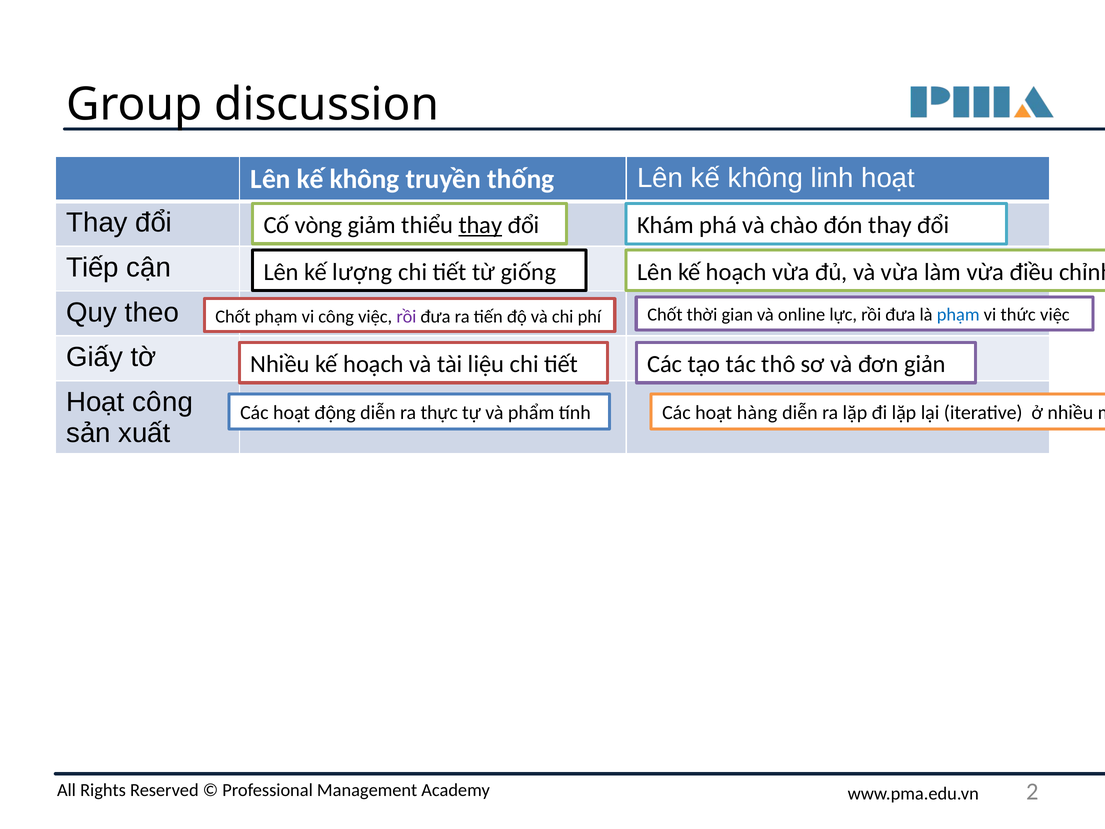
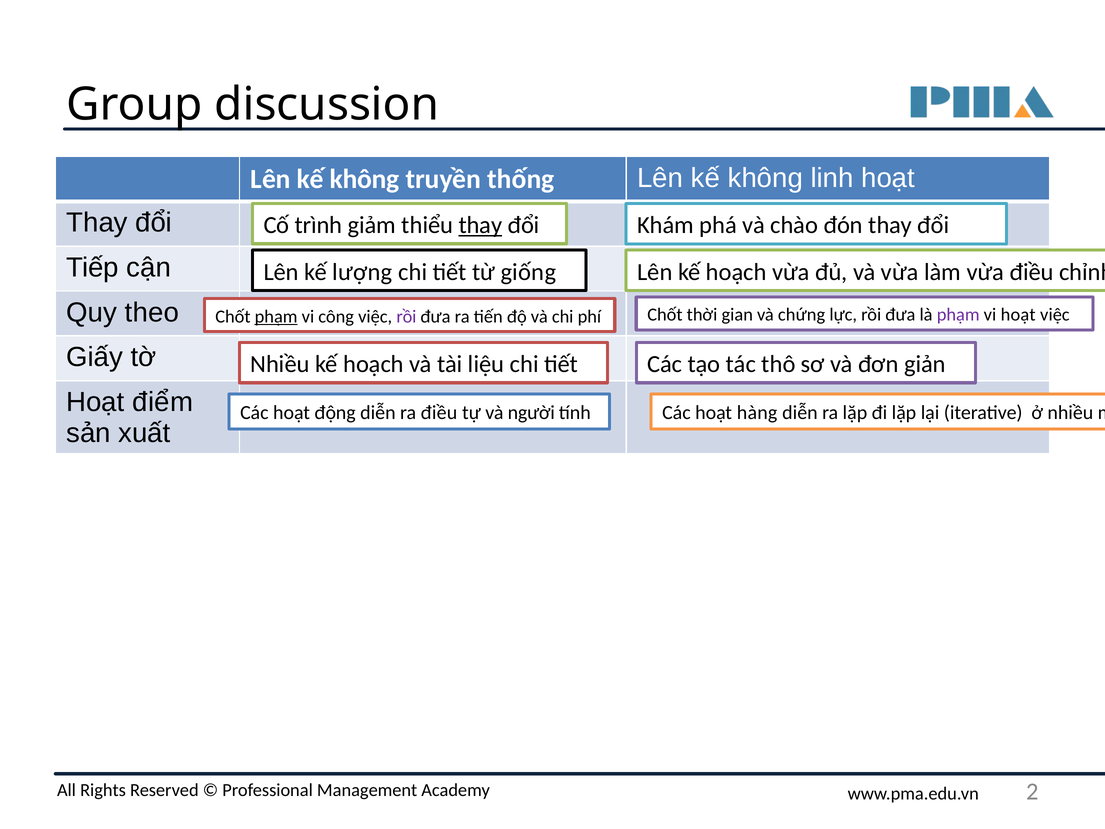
vòng: vòng -> trình (319, 225)
online: online -> chứng (802, 315)
phạm colour: blue -> purple (958, 315)
vi thức: thức -> hoạt (1018, 315)
phạm underline: none -> present (276, 316)
Hoạt công: công -> điểm (163, 402)
ra thực: thực -> điều (439, 413)
phẩm: phẩm -> người (531, 413)
